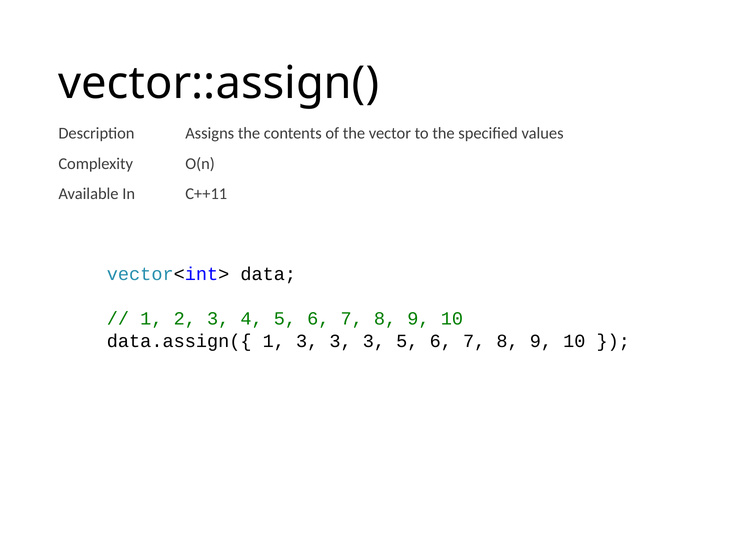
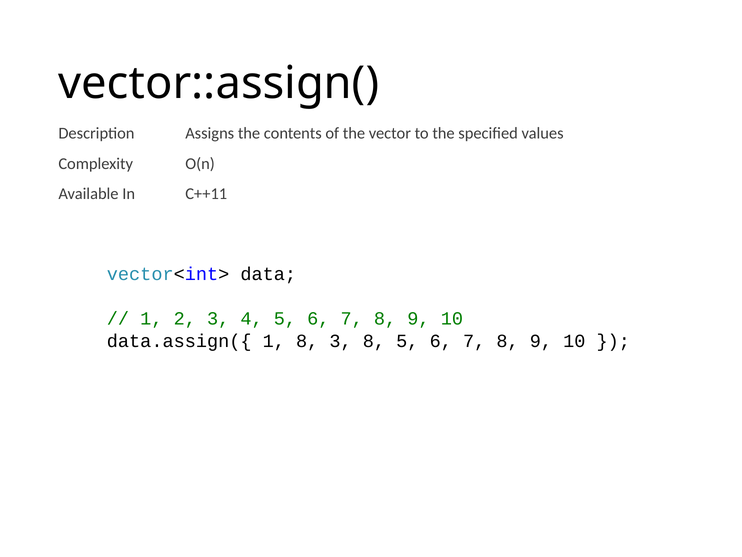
1 3: 3 -> 8 (307, 341)
3: 3 -> 8 (374, 341)
